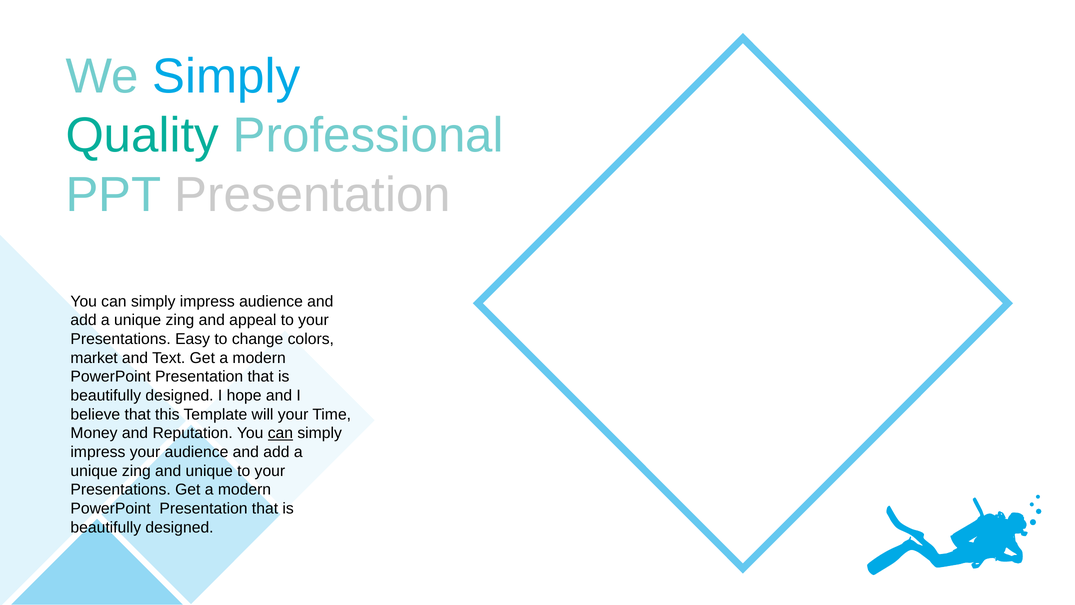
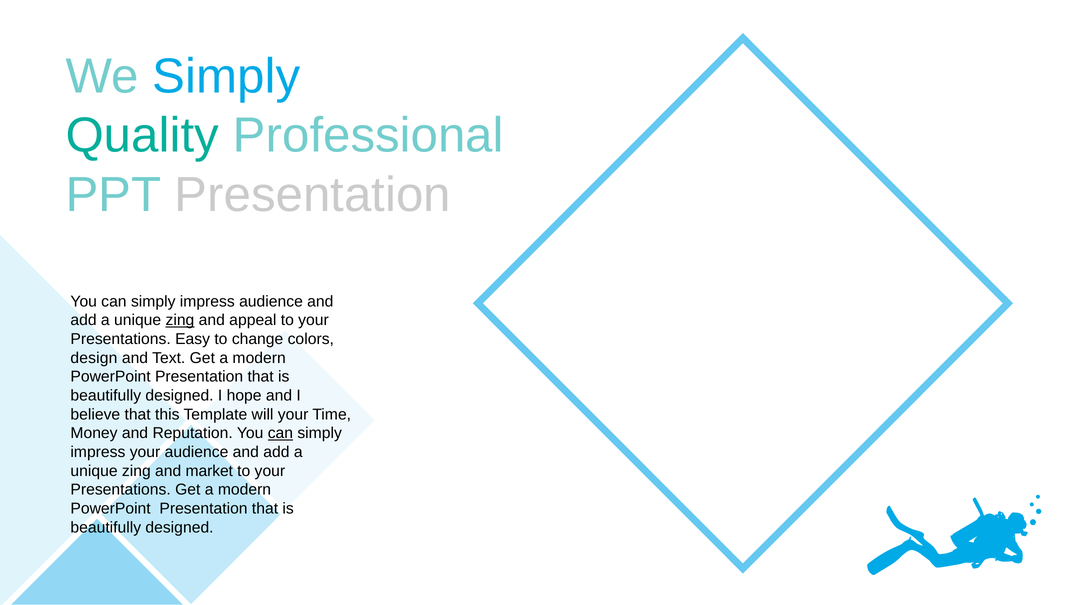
zing underline: none -> present (180, 320)
market: market -> design (94, 358)
and unique: unique -> market (209, 471)
